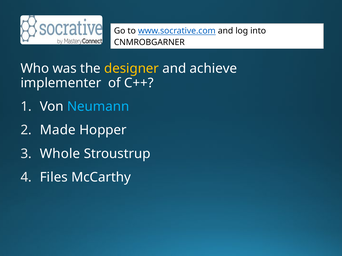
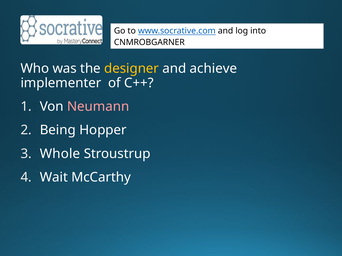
Neumann colour: light blue -> pink (98, 107)
Made: Made -> Being (58, 130)
Files: Files -> Wait (54, 178)
